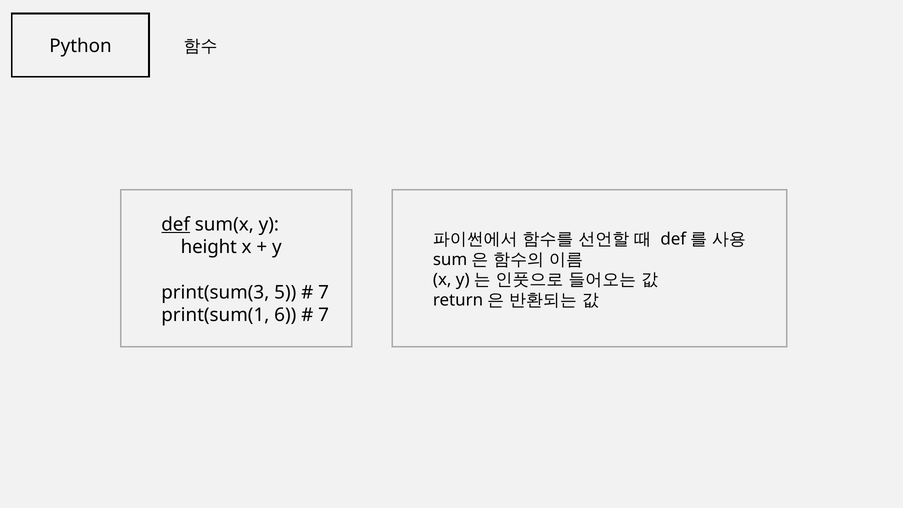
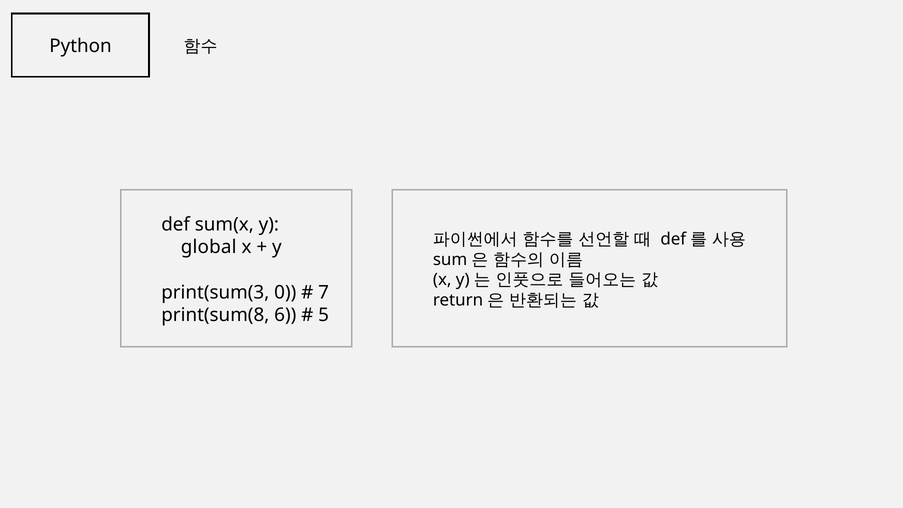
def underline: present -> none (176, 225)
height: height -> global (209, 247)
5: 5 -> 0 (285, 292)
print(sum(1: print(sum(1 -> print(sum(8 (215, 315)
7: 7 -> 5 (324, 315)
